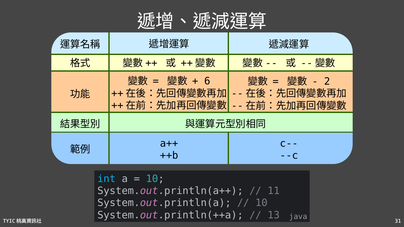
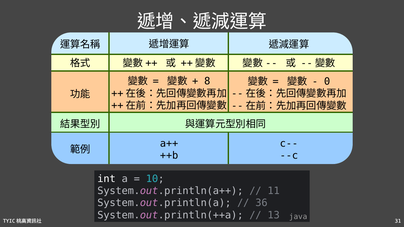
6: 6 -> 8 (207, 81)
2: 2 -> 0 (327, 82)
int colour: light blue -> white (107, 179)
10: 10 -> 36 (261, 203)
